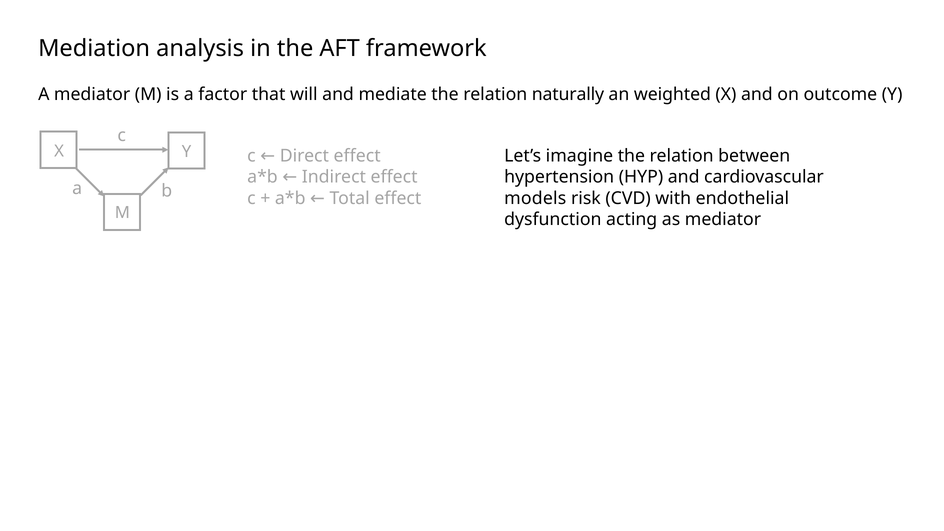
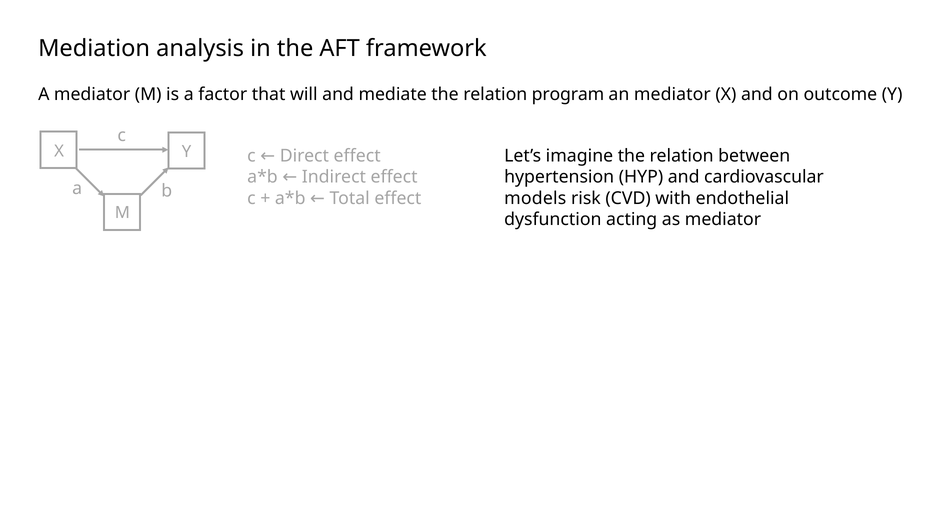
naturally: naturally -> program (568, 94)
an weighted: weighted -> mediator (672, 94)
